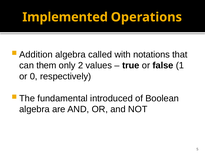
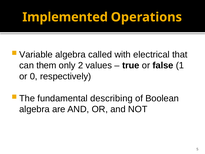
Addition: Addition -> Variable (36, 54)
notations: notations -> electrical (151, 54)
introduced: introduced -> describing (111, 98)
